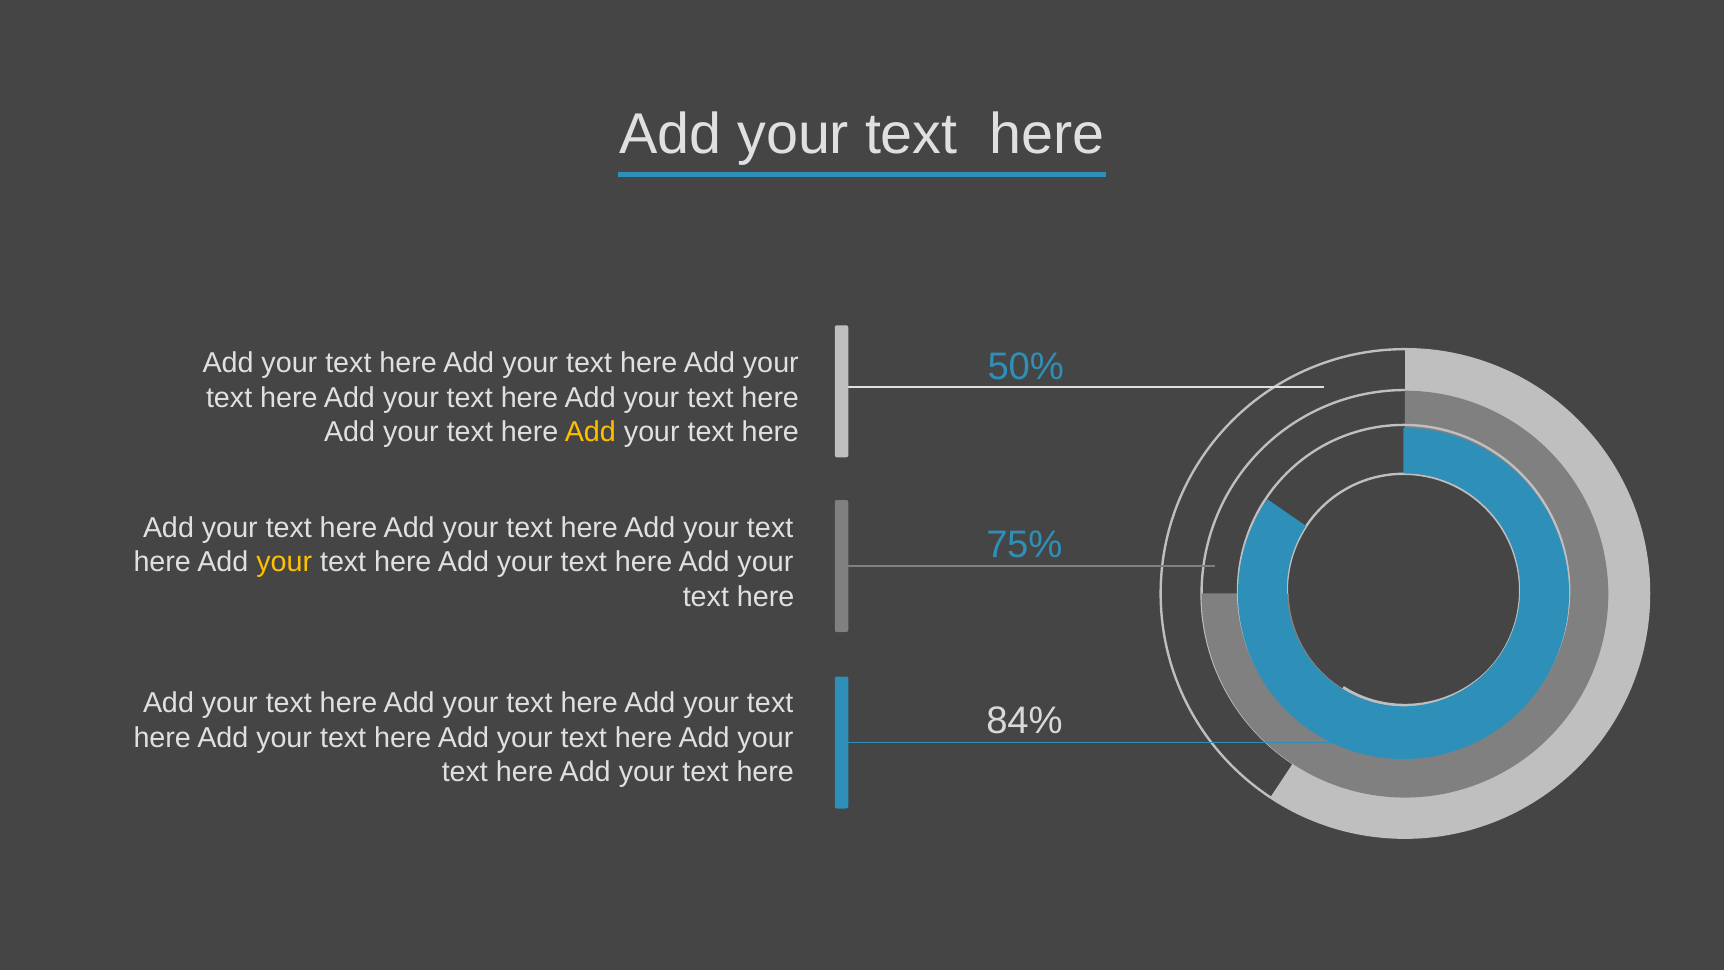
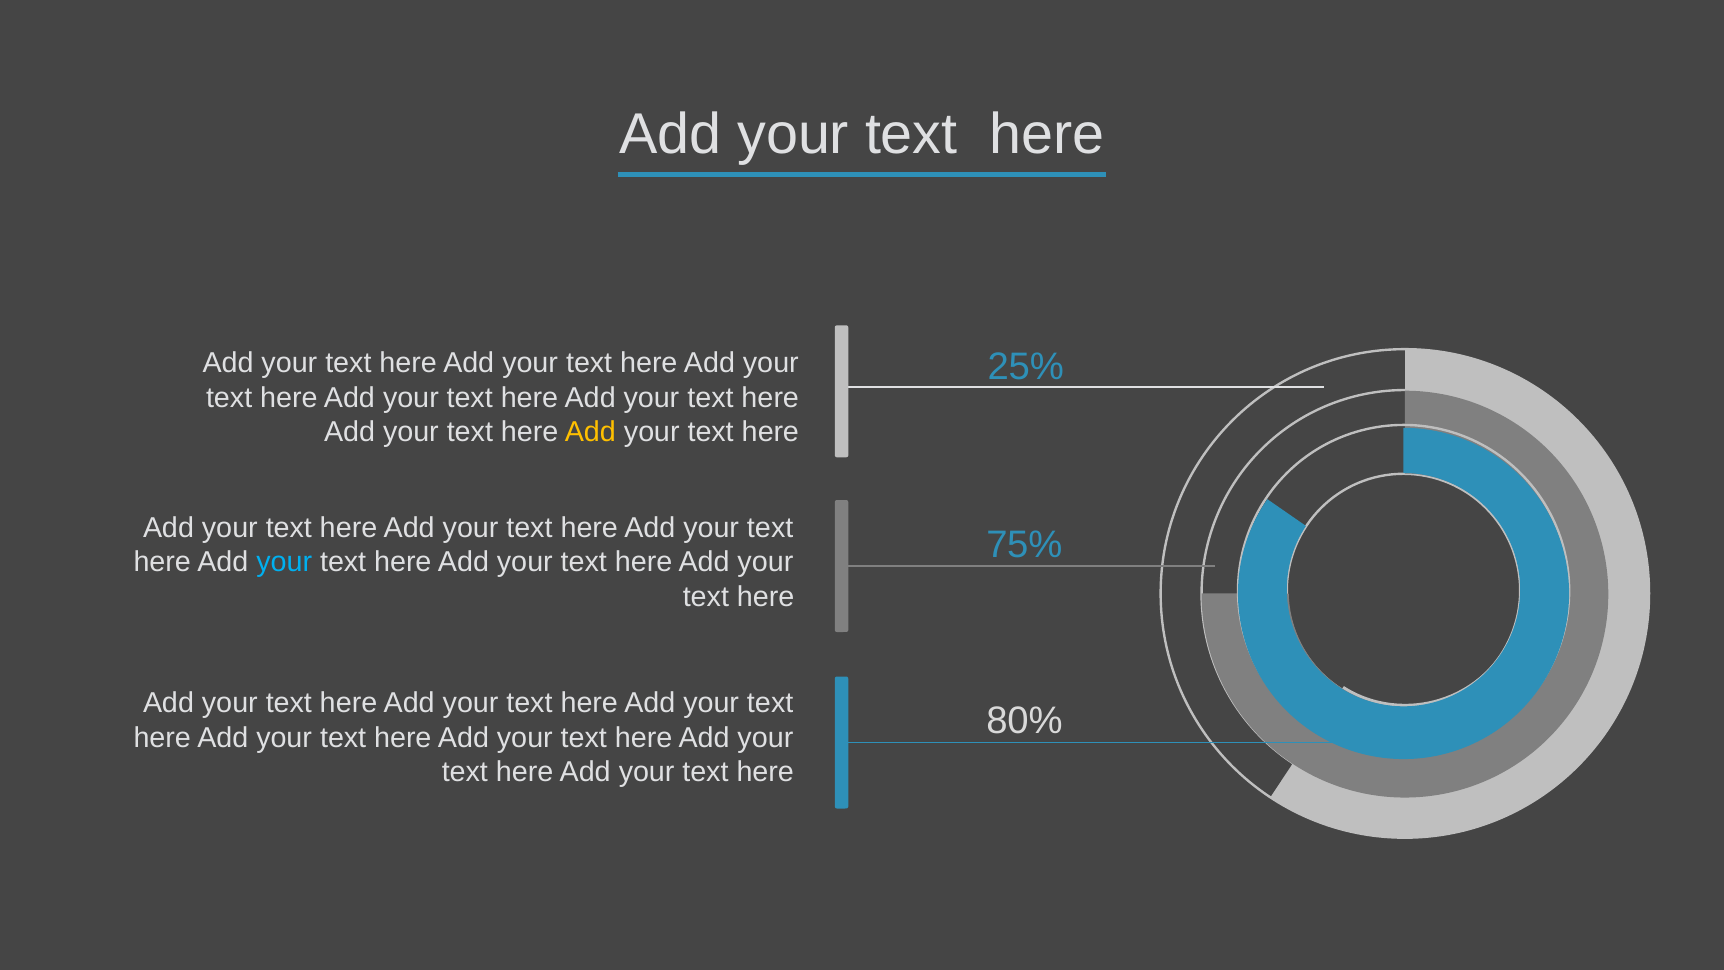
50%: 50% -> 25% (1026, 367)
your colour: yellow -> light blue (284, 562)
84%: 84% -> 80% (1024, 721)
